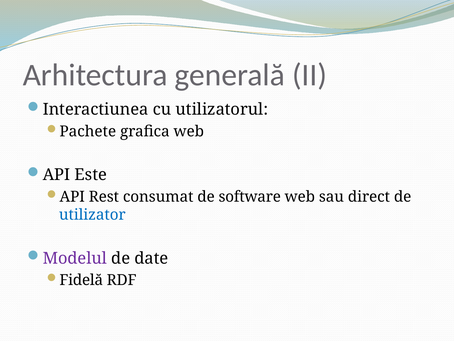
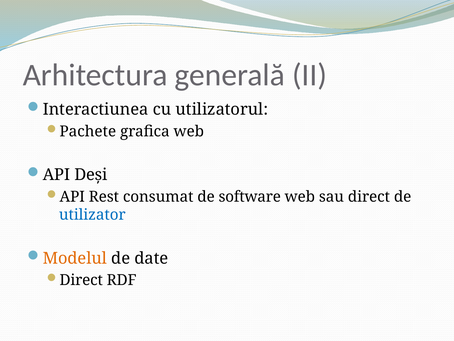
Este: Este -> Deși (91, 175)
Modelul colour: purple -> orange (75, 258)
Fidelă: Fidelă -> Direct (81, 280)
